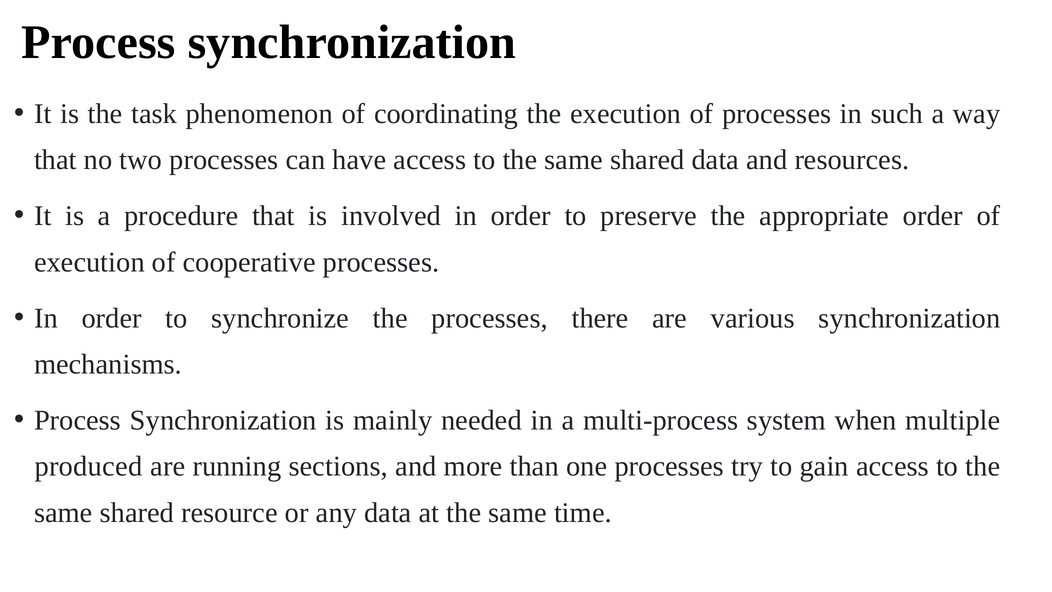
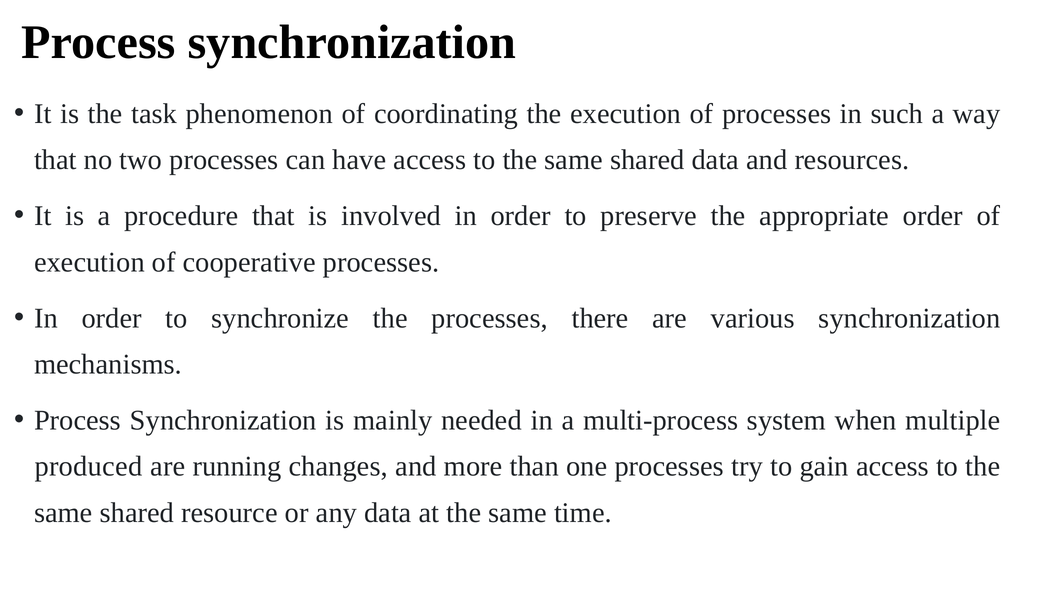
sections: sections -> changes (338, 466)
